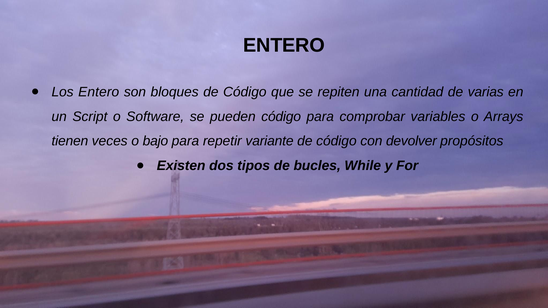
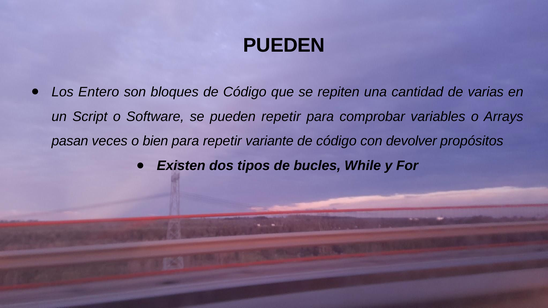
ENTERO: ENTERO -> PUEDEN (284, 45)
pueden código: código -> repetir (281, 117)
tienen: tienen -> pasan (70, 141)
bajo: bajo -> bien (155, 141)
